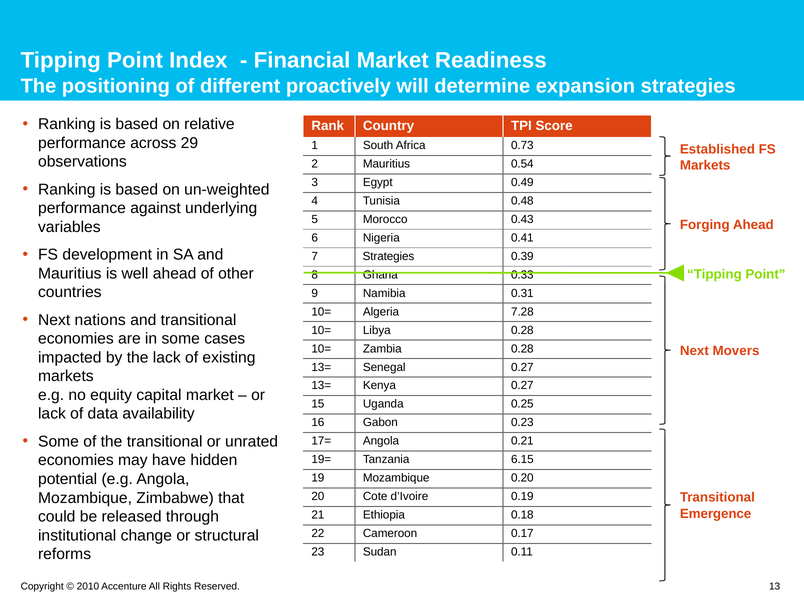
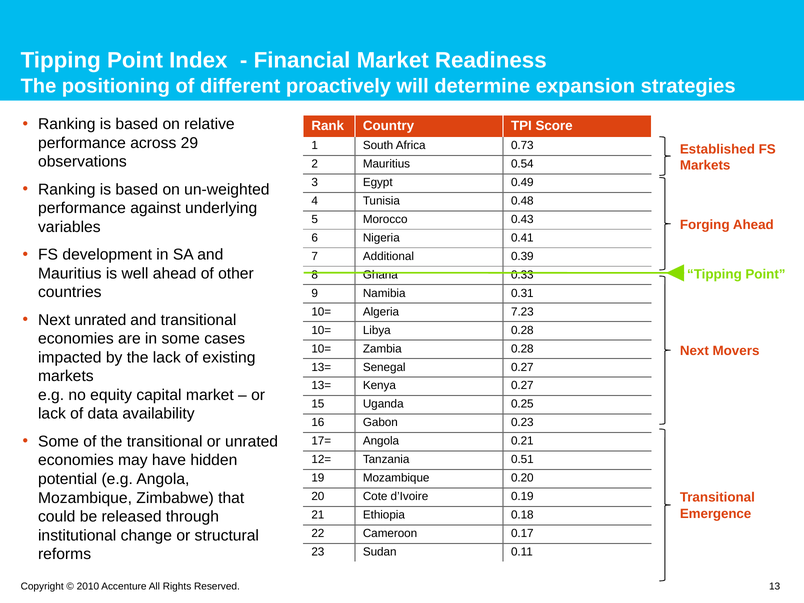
7 Strategies: Strategies -> Additional (388, 256)
7.28: 7.28 -> 7.23 (522, 312)
Next nations: nations -> unrated (100, 320)
19=: 19= -> 12= (321, 460)
6.15: 6.15 -> 0.51 (522, 460)
